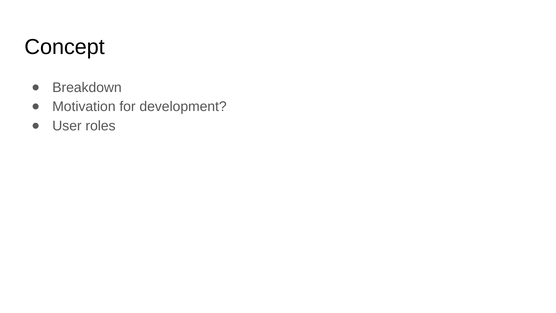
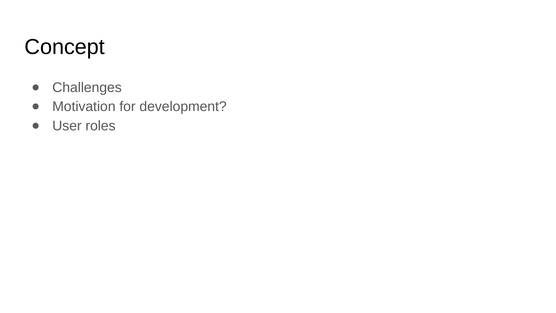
Breakdown: Breakdown -> Challenges (87, 87)
